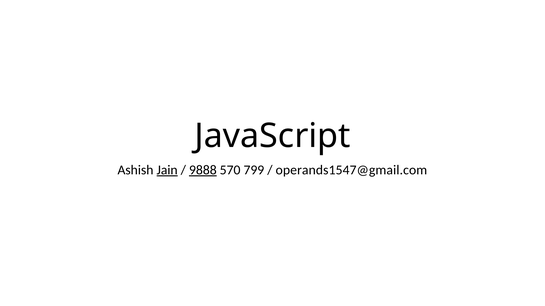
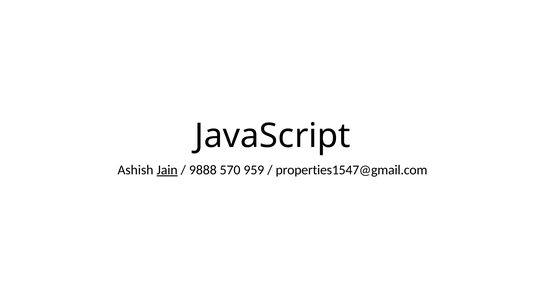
9888 underline: present -> none (203, 170)
799: 799 -> 959 (254, 170)
operands1547@gmail.com: operands1547@gmail.com -> properties1547@gmail.com (352, 170)
